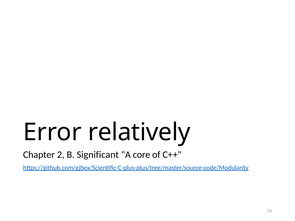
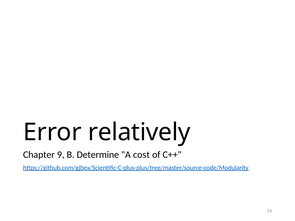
2: 2 -> 9 (61, 155)
Significant: Significant -> Determine (98, 155)
core: core -> cost (141, 155)
